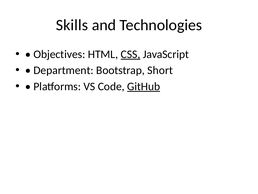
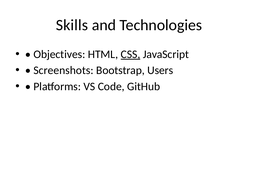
Department: Department -> Screenshots (63, 70)
Short: Short -> Users (160, 70)
GitHub underline: present -> none (144, 86)
